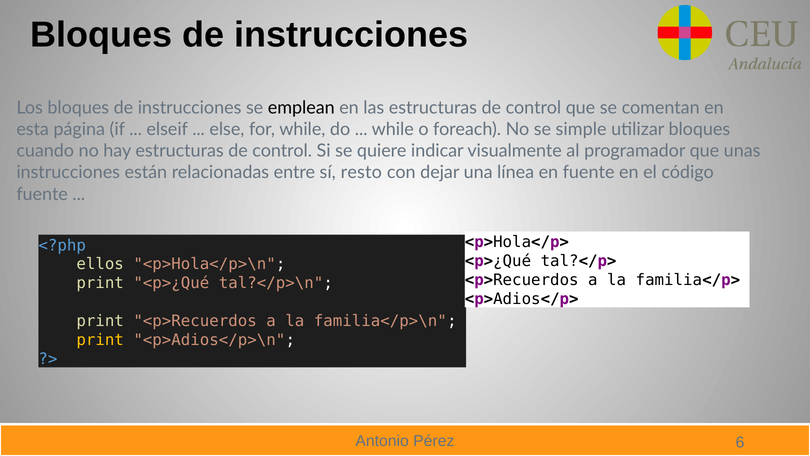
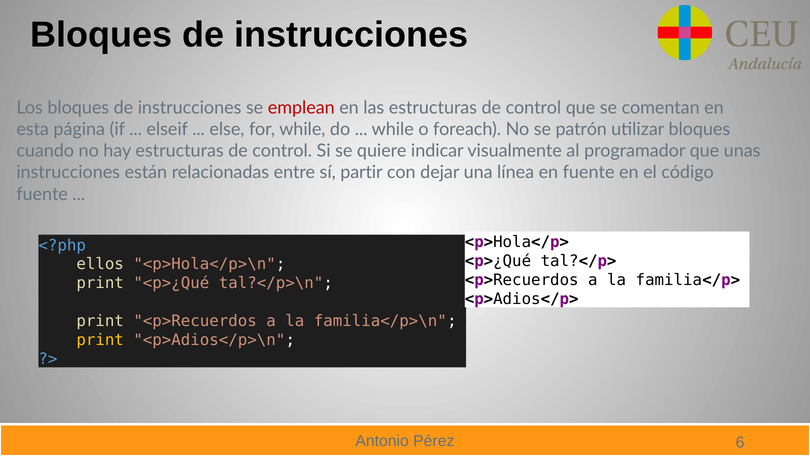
emplean colour: black -> red (301, 108)
simple: simple -> patrón (581, 129)
resto: resto -> partir (361, 172)
